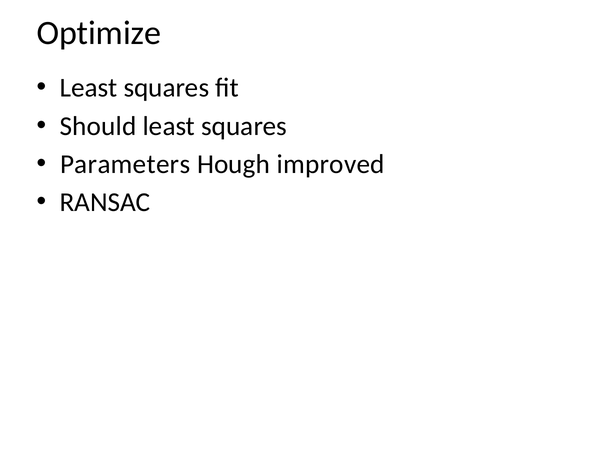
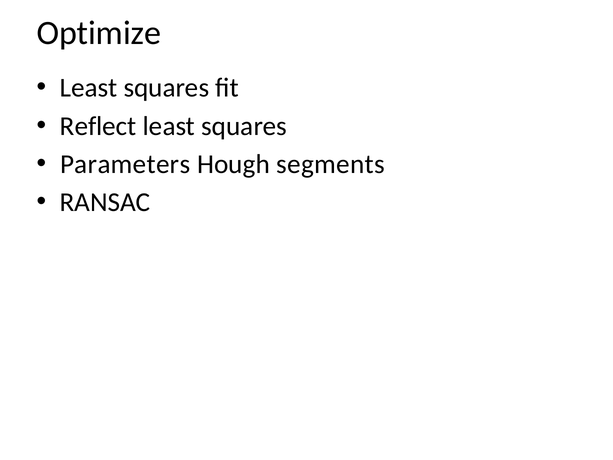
Should: Should -> Reflect (98, 126)
improved: improved -> segments (331, 164)
